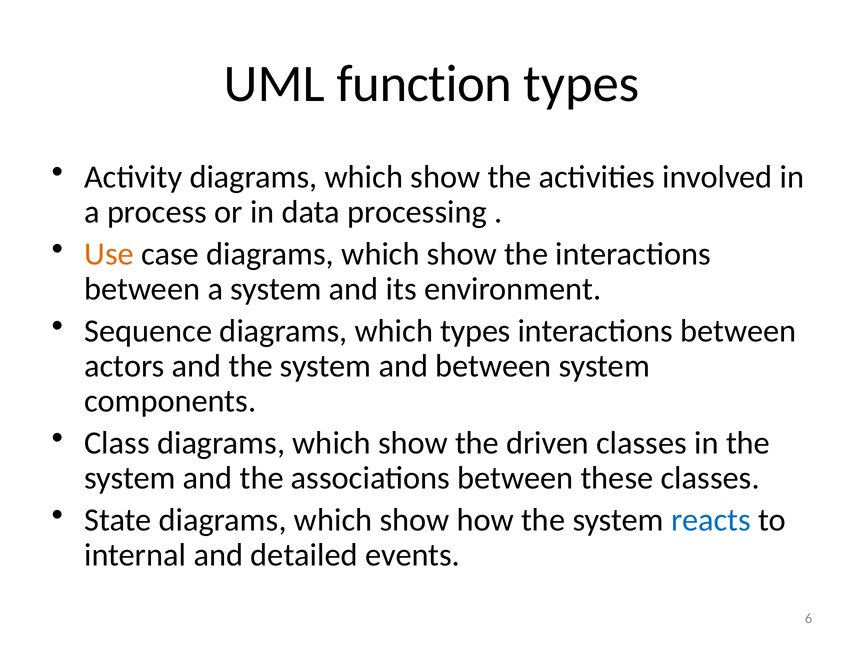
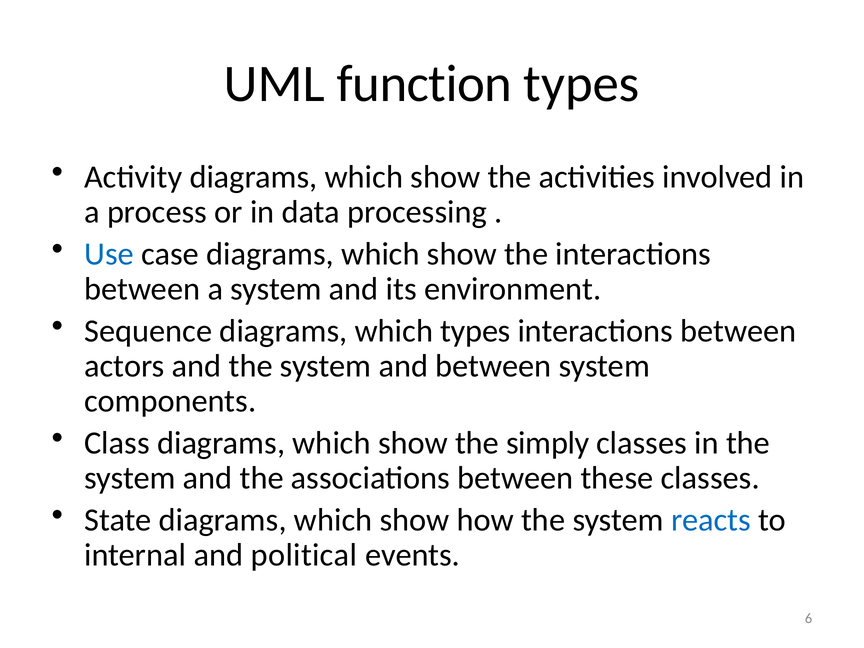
Use colour: orange -> blue (109, 254)
driven: driven -> simply (548, 443)
detailed: detailed -> political (304, 555)
